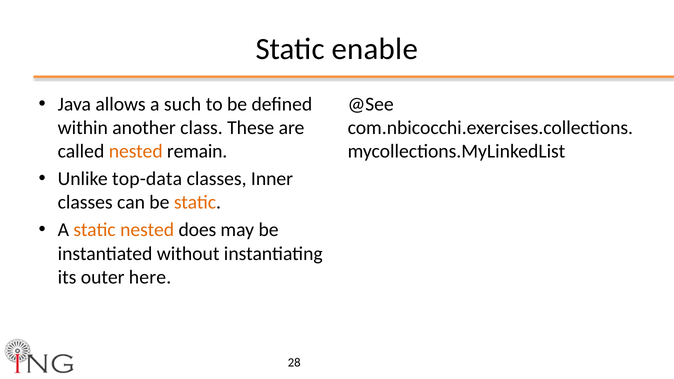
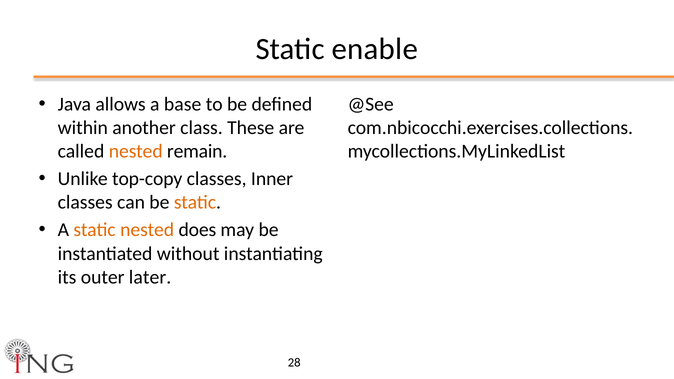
such: such -> base (183, 104)
top-data: top-data -> top-copy (147, 179)
here: here -> later (150, 277)
